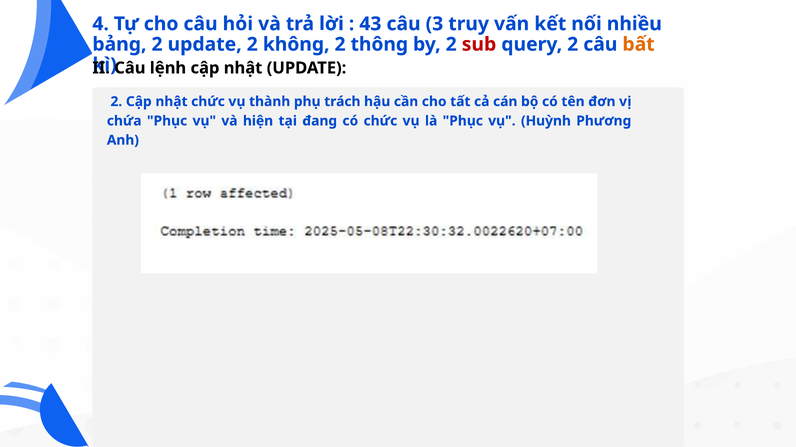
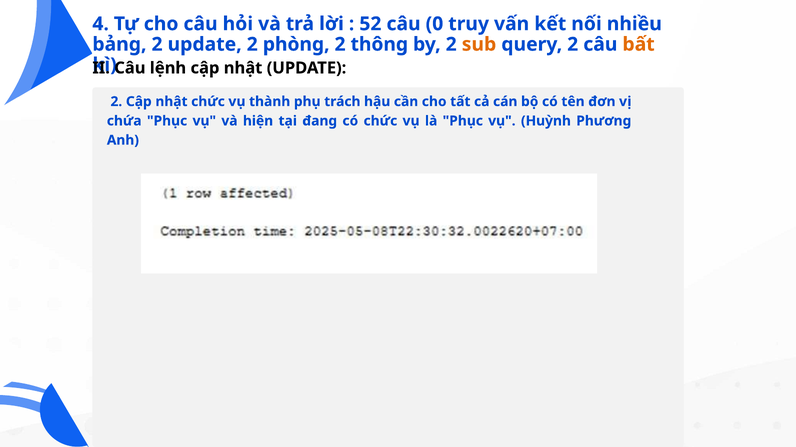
43: 43 -> 52 (370, 24)
3: 3 -> 0 (434, 24)
không: không -> phòng (296, 44)
sub colour: red -> orange (479, 44)
